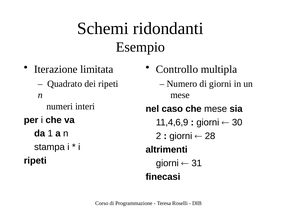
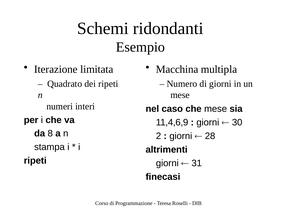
Controllo: Controllo -> Macchina (177, 69)
1: 1 -> 8 (50, 133)
